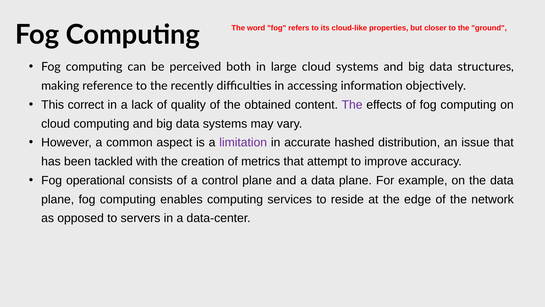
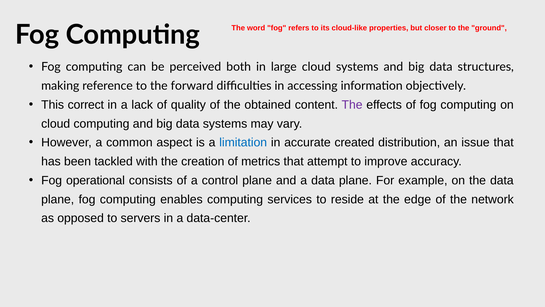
recently: recently -> forward (192, 86)
limitation colour: purple -> blue (243, 142)
hashed: hashed -> created (354, 142)
